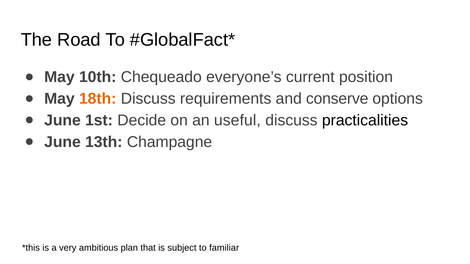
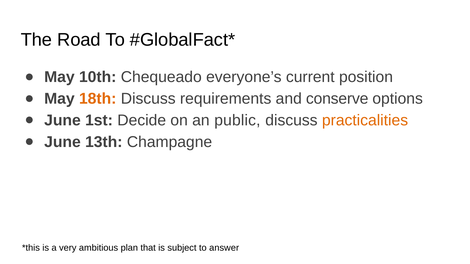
useful: useful -> public (237, 120)
practicalities colour: black -> orange (365, 120)
familiar: familiar -> answer (224, 248)
